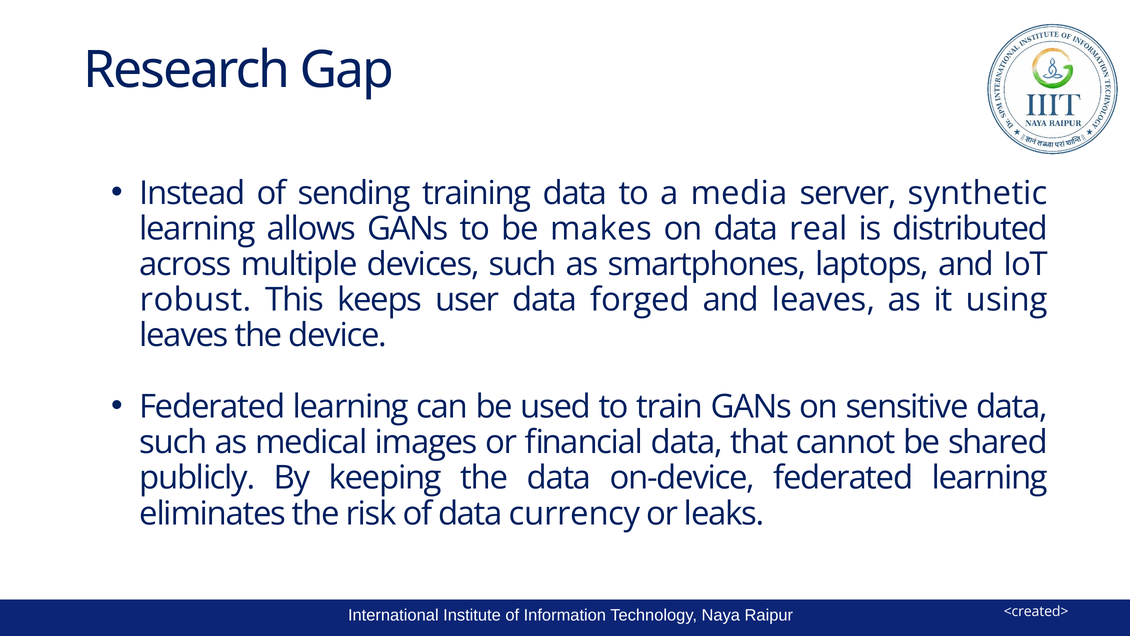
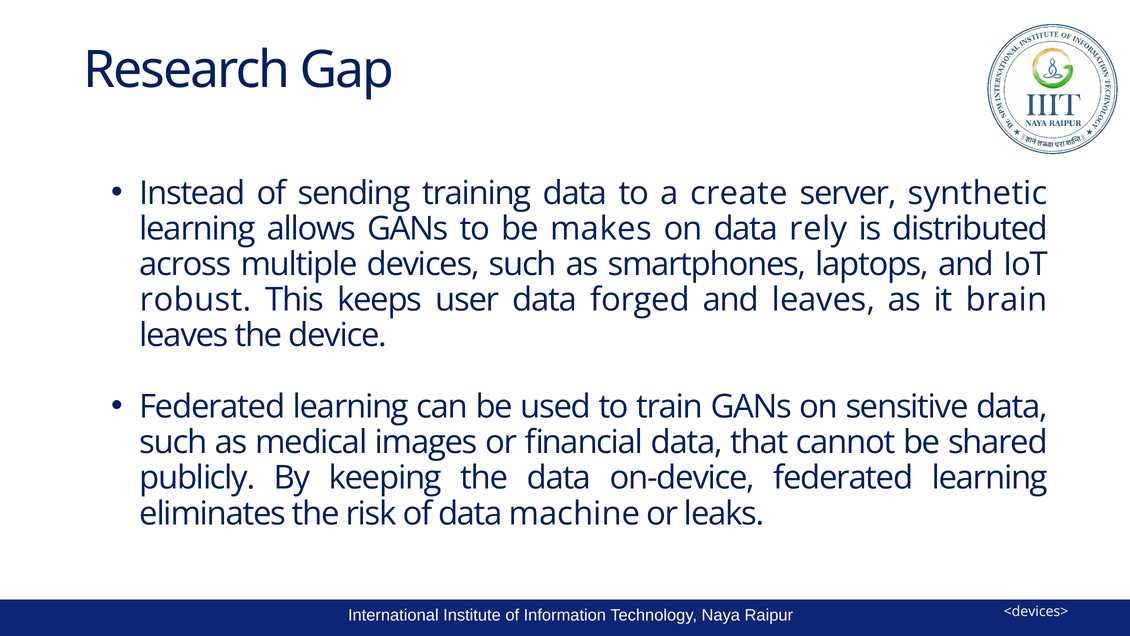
media: media -> create (739, 193)
real: real -> rely (818, 229)
using: using -> brain (1007, 300)
currency: currency -> machine (574, 513)
<created>: <created> -> <devices> (1036, 611)
